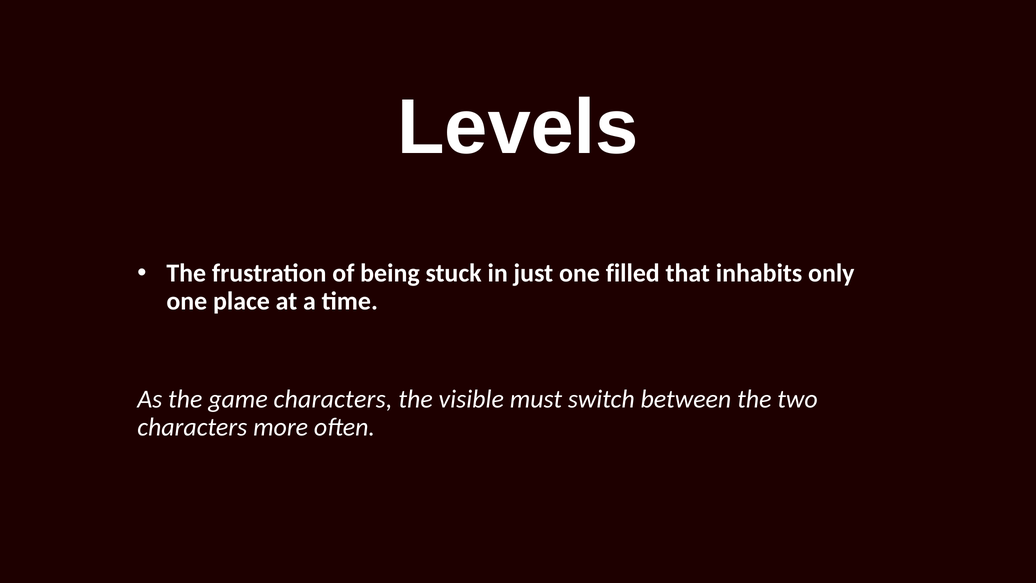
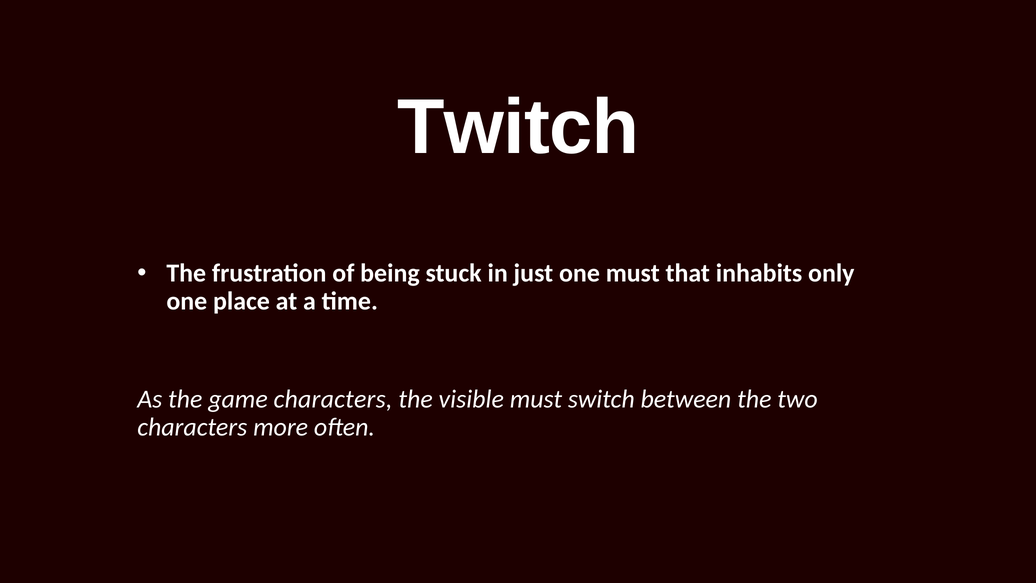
Levels: Levels -> Twitch (518, 128)
one filled: filled -> must (633, 273)
